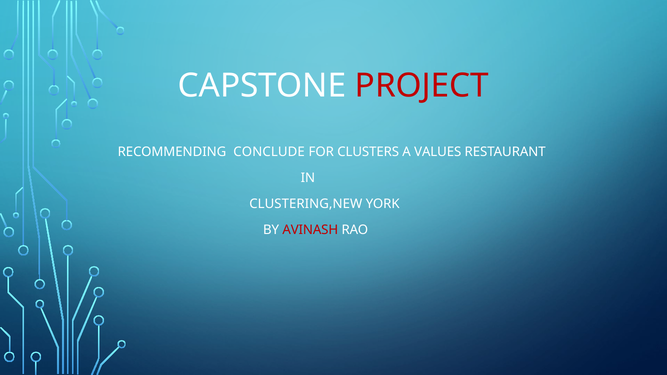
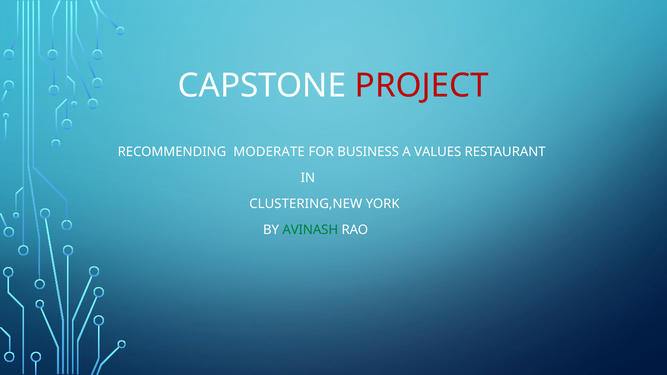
CONCLUDE: CONCLUDE -> MODERATE (269, 152)
CLUSTERS: CLUSTERS -> BUSINESS (368, 152)
AVINASH colour: red -> green (310, 230)
